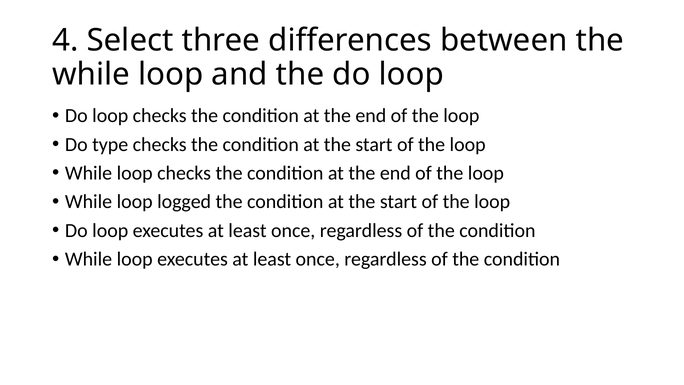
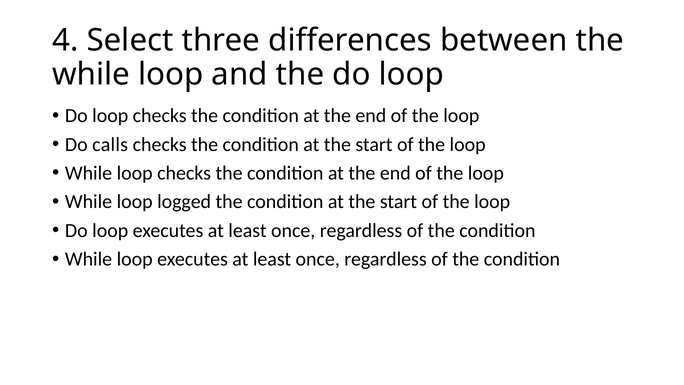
type: type -> calls (110, 144)
